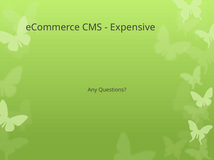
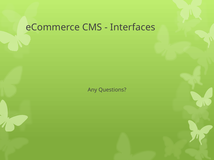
Expensive: Expensive -> Interfaces (133, 27)
